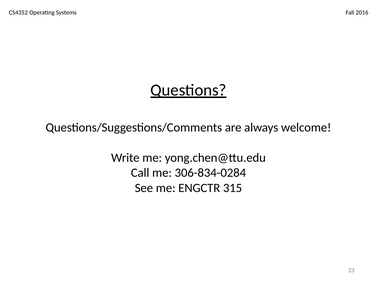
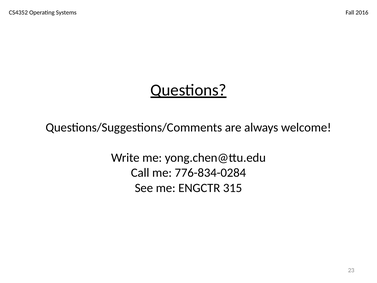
306-834-0284: 306-834-0284 -> 776-834-0284 (210, 173)
